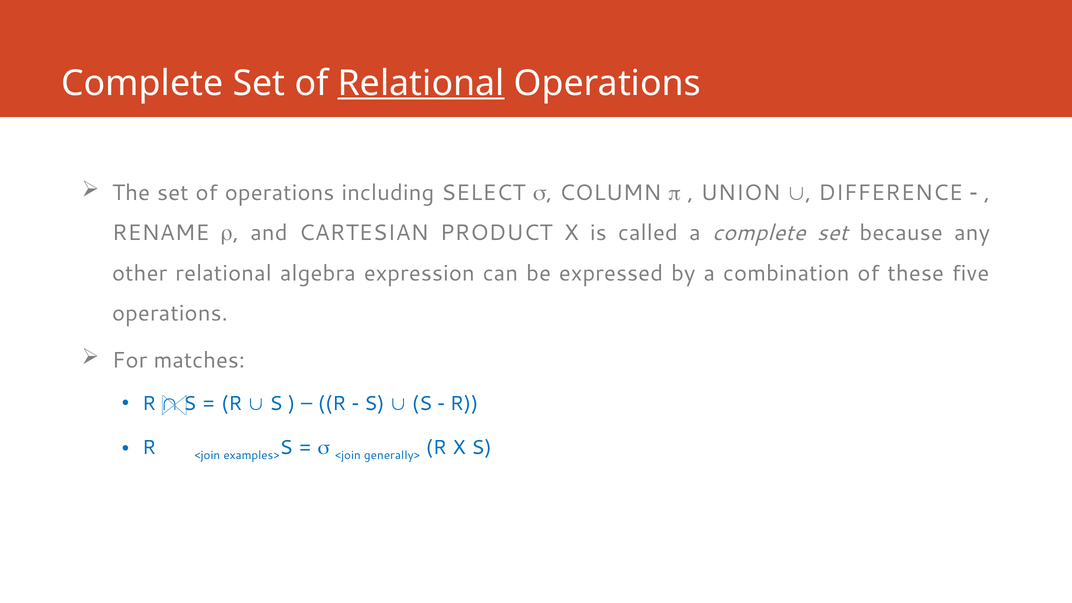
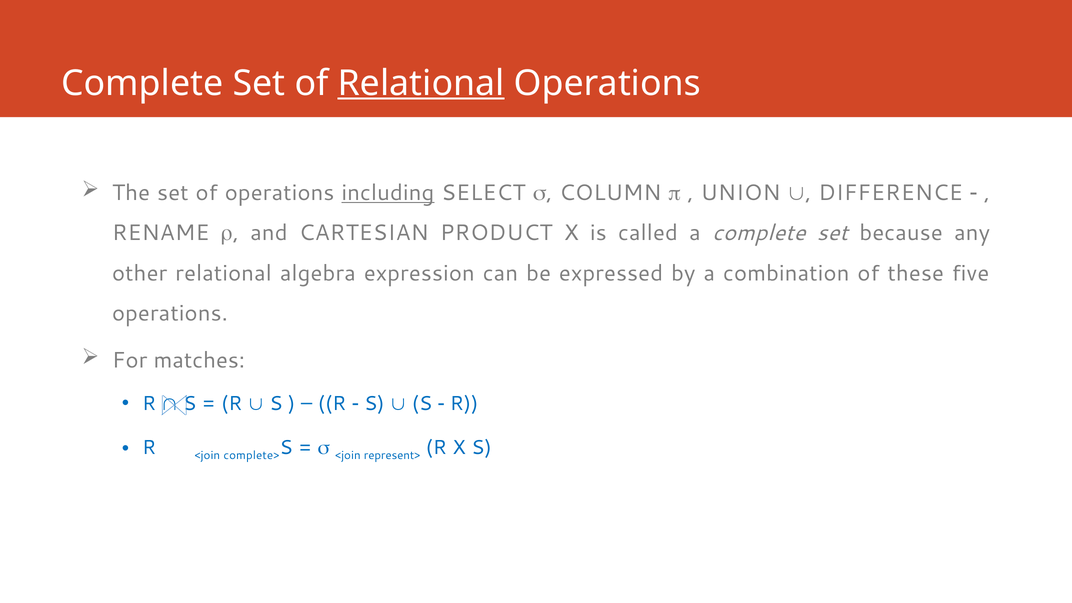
including underline: none -> present (388, 193)
examples>: examples> -> complete> (251, 456)
generally>: generally> -> represent> (392, 456)
